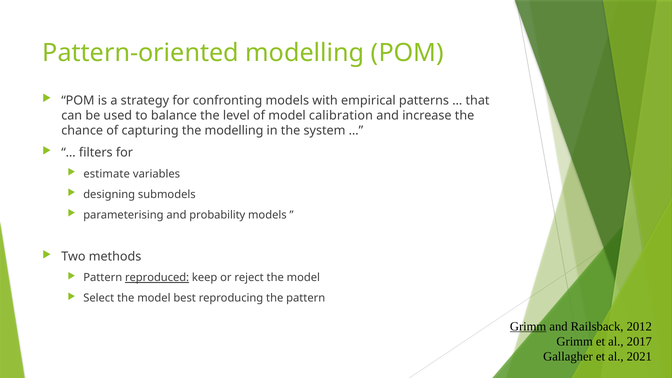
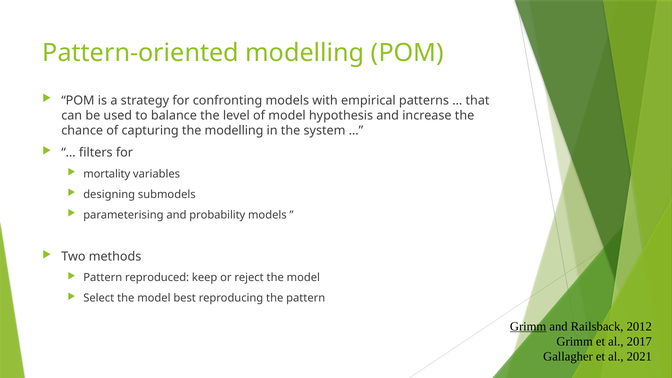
calibration: calibration -> hypothesis (341, 116)
estimate: estimate -> mortality (107, 174)
reproduced underline: present -> none (157, 278)
